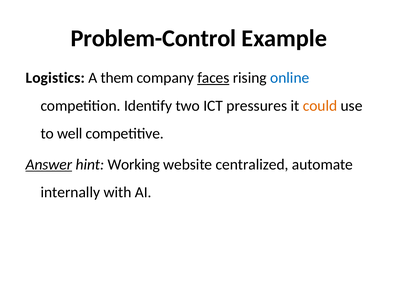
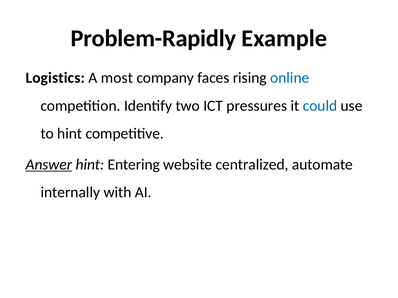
Problem-Control: Problem-Control -> Problem-Rapidly (153, 39)
them: them -> most (117, 78)
faces underline: present -> none (213, 78)
could colour: orange -> blue (320, 106)
to well: well -> hint (70, 134)
Working: Working -> Entering (134, 165)
